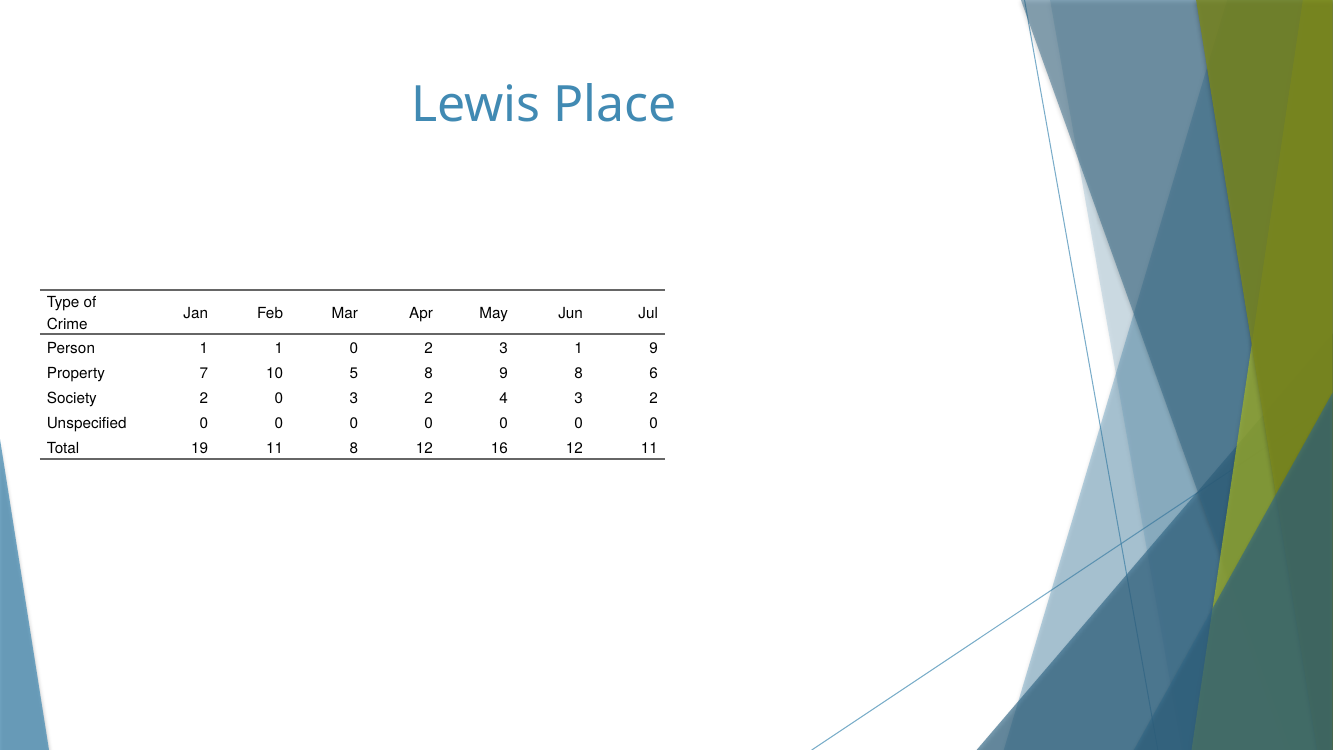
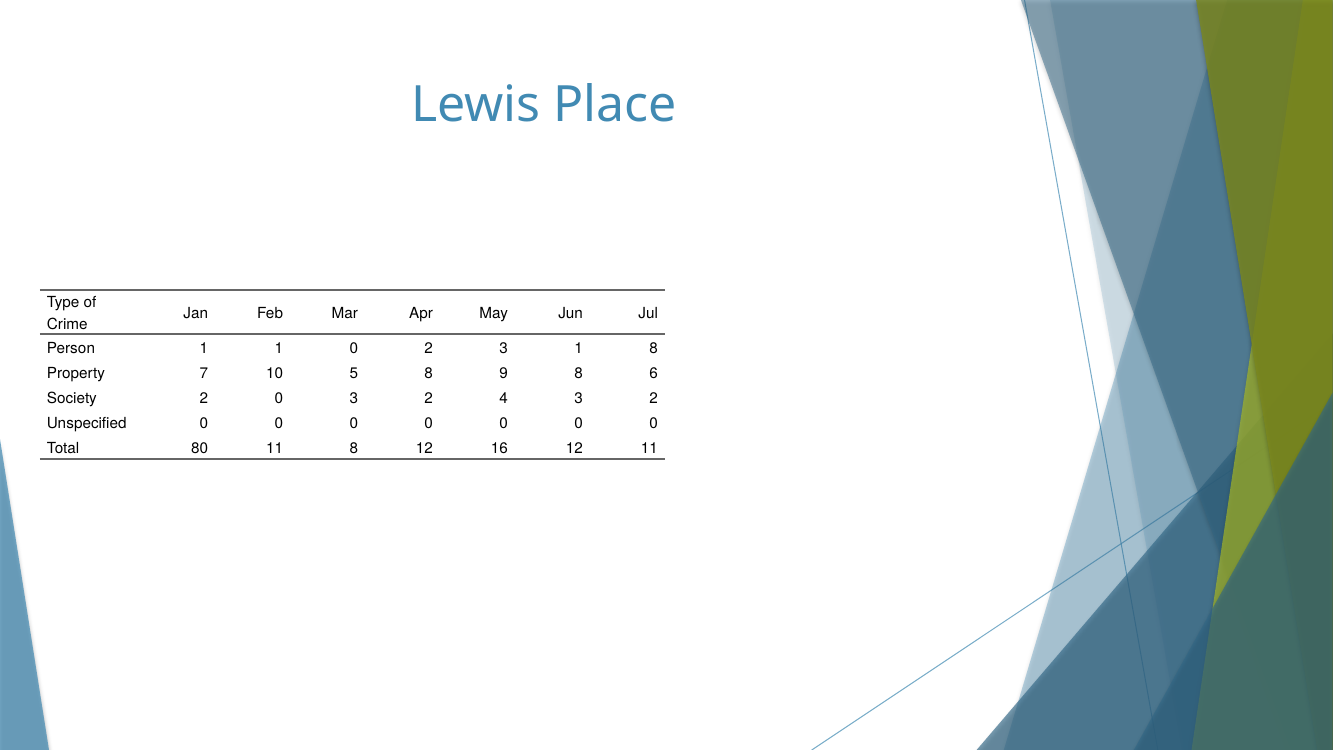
1 9: 9 -> 8 (654, 348)
19: 19 -> 80 (200, 448)
